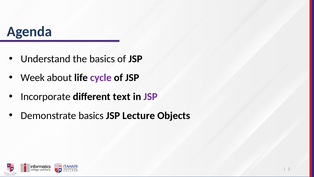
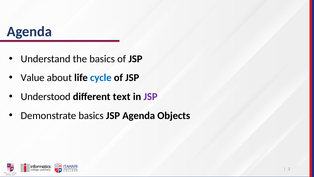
Week: Week -> Value (33, 78)
cycle colour: purple -> blue (101, 78)
Incorporate: Incorporate -> Understood (46, 96)
JSP Lecture: Lecture -> Agenda (139, 115)
